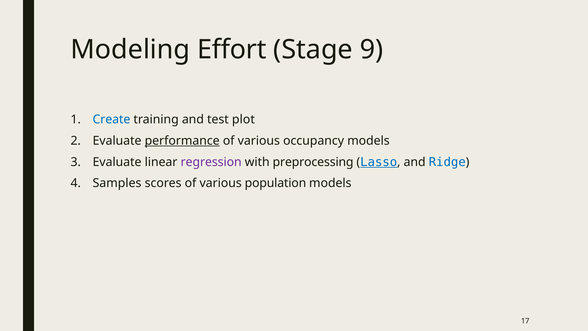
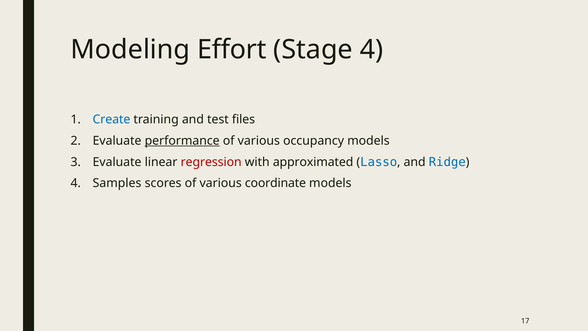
Stage 9: 9 -> 4 (372, 49)
plot: plot -> files (244, 119)
regression colour: purple -> red (211, 162)
preprocessing: preprocessing -> approximated (313, 162)
Lasso underline: present -> none (379, 162)
population: population -> coordinate (275, 183)
